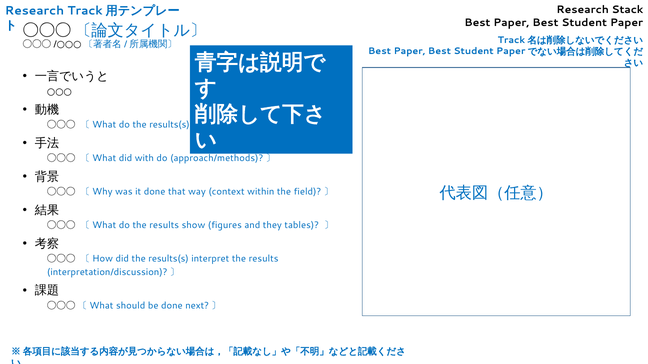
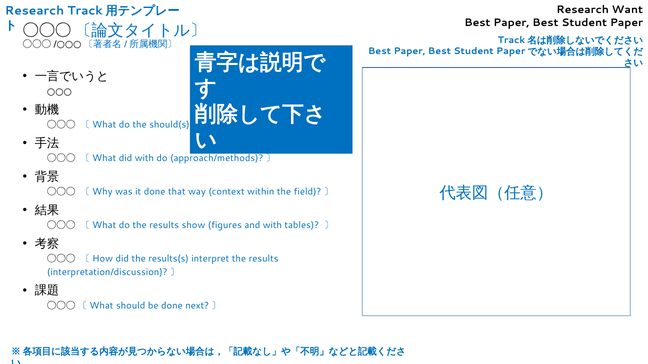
Research Stack: Stack -> Want (627, 10)
do the results(s: results(s -> should(s (169, 125)
and they: they -> with (272, 225)
